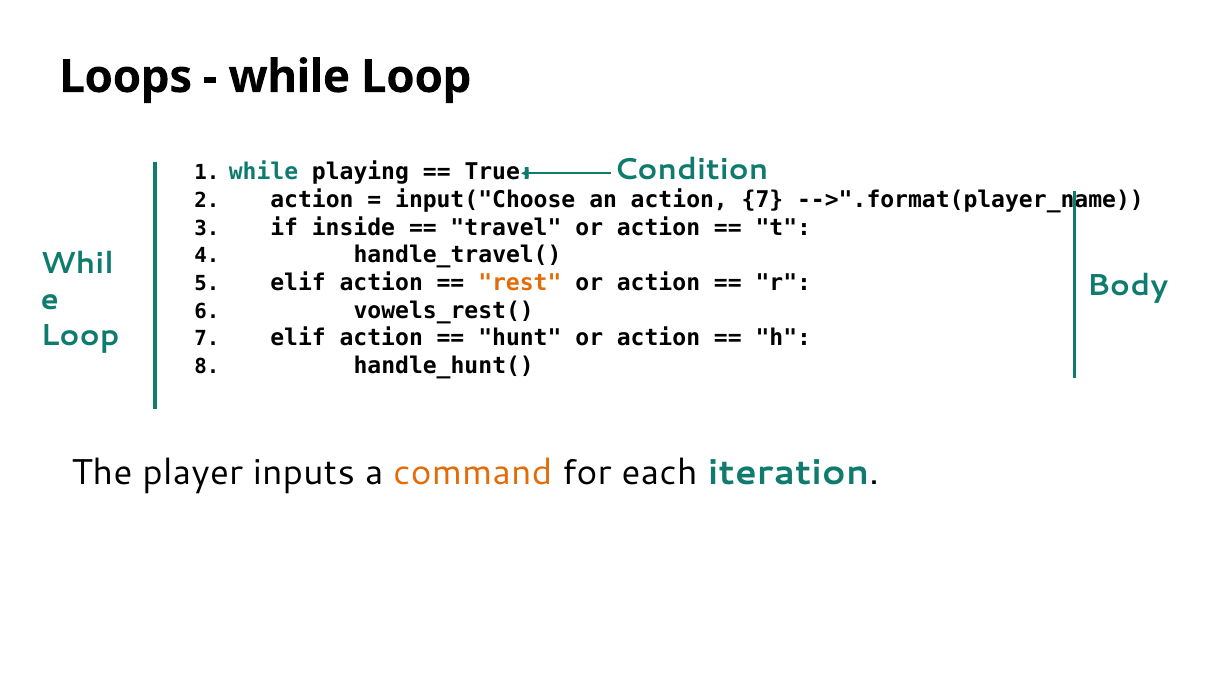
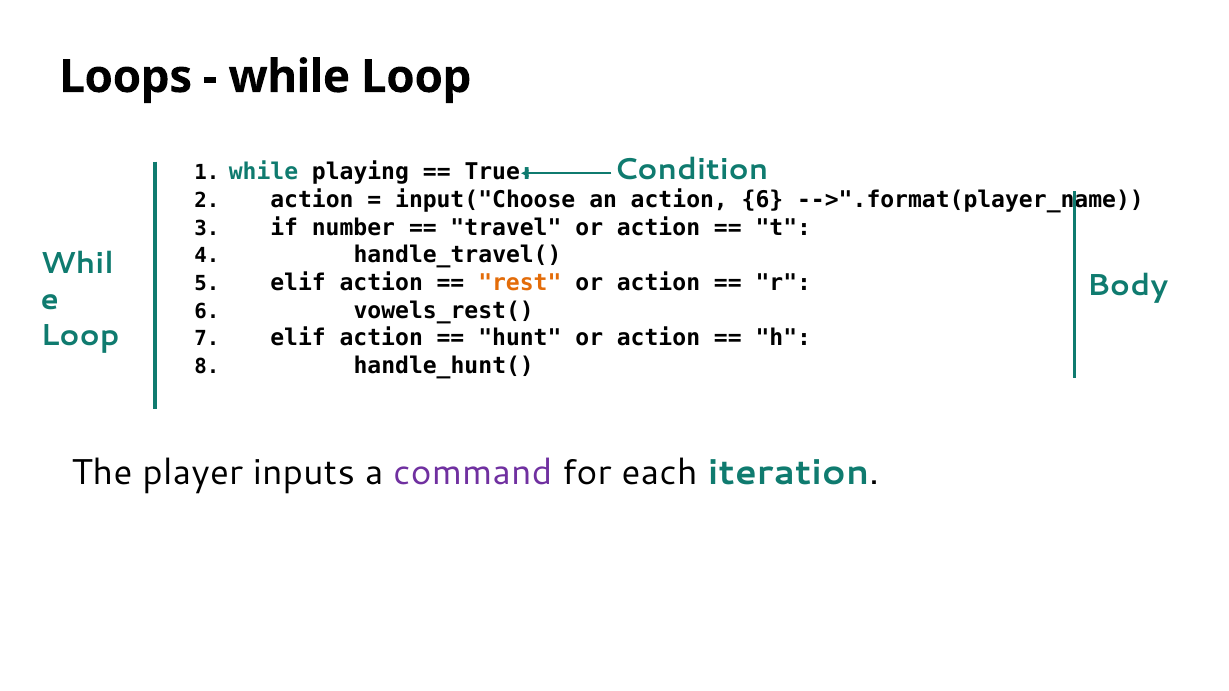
action 7: 7 -> 6 (763, 200)
inside: inside -> number (353, 228)
command colour: orange -> purple (473, 472)
